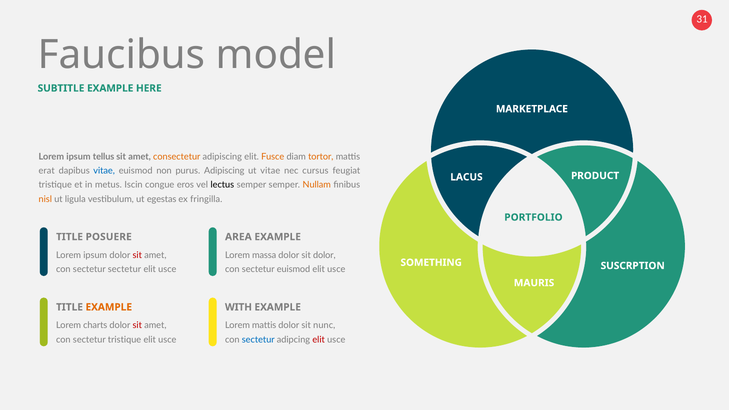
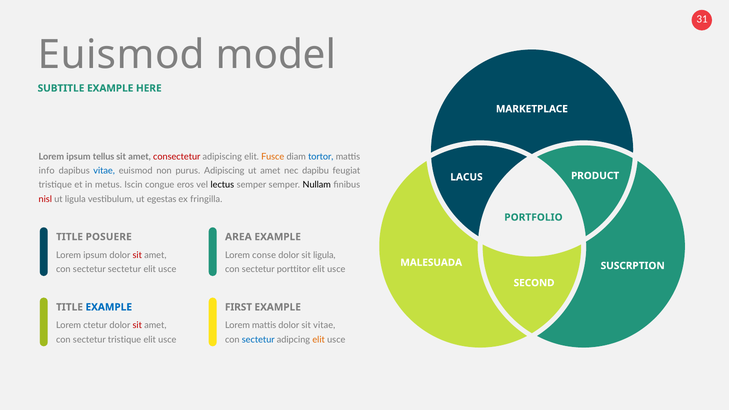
Faucibus: Faucibus -> Euismod (121, 55)
consectetur colour: orange -> red (177, 157)
tortor colour: orange -> blue (321, 157)
erat: erat -> info (47, 171)
ut vitae: vitae -> amet (270, 171)
cursus: cursus -> dapibu (316, 171)
Nullam colour: orange -> black (317, 185)
nisl colour: orange -> red (45, 199)
massa: massa -> conse (264, 255)
sit dolor: dolor -> ligula (324, 255)
SOMETHING: SOMETHING -> MALESUADA (431, 263)
sectetur euismod: euismod -> porttitor (293, 269)
MAURIS: MAURIS -> SECOND (534, 283)
EXAMPLE colour: orange -> blue (109, 307)
WITH: WITH -> FIRST (238, 307)
charts: charts -> ctetur (95, 325)
sit nunc: nunc -> vitae (324, 325)
elit colour: red -> orange (319, 340)
